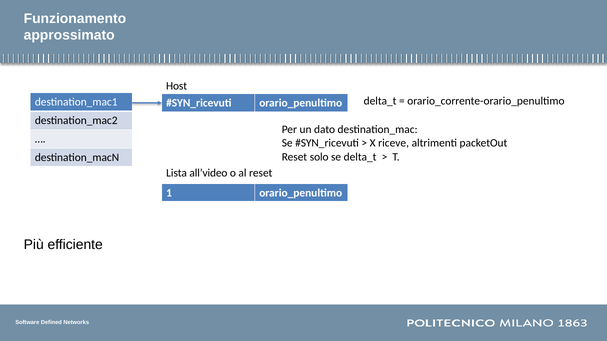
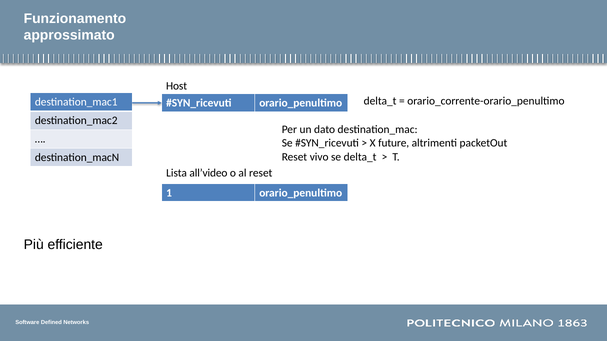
riceve: riceve -> future (394, 143)
solo: solo -> vivo (319, 157)
